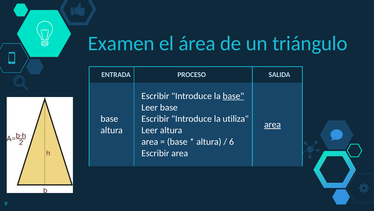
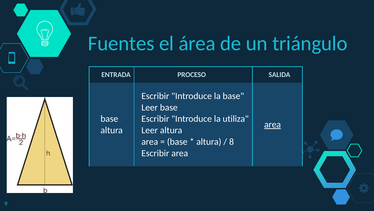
Examen: Examen -> Fuentes (121, 43)
base underline: present -> none (233, 96)
6: 6 -> 8 (232, 141)
